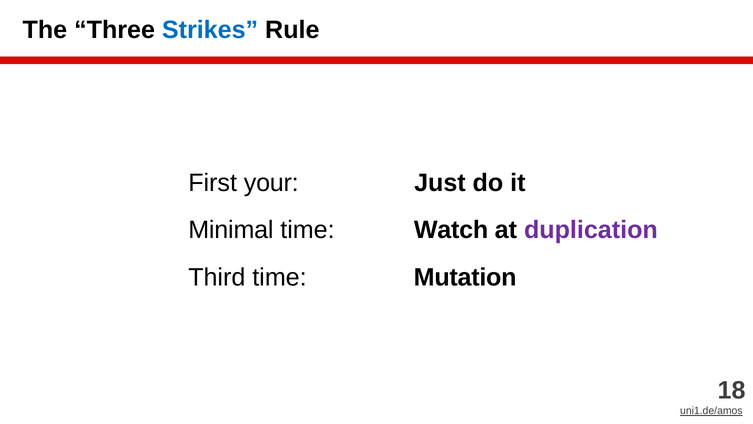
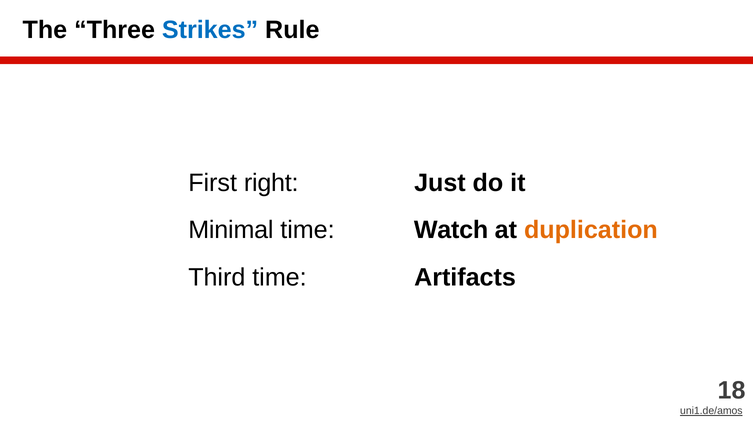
your: your -> right (271, 183)
duplication colour: purple -> orange (591, 230)
Mutation: Mutation -> Artifacts (465, 277)
